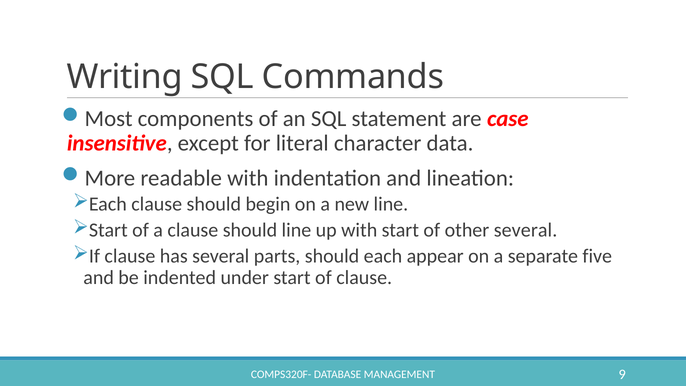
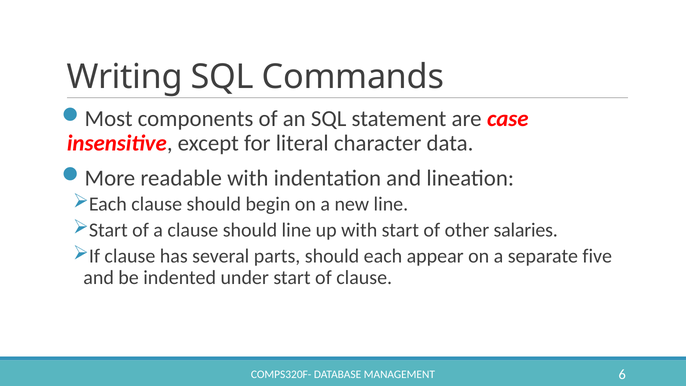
other several: several -> salaries (526, 230)
9: 9 -> 6 (622, 375)
